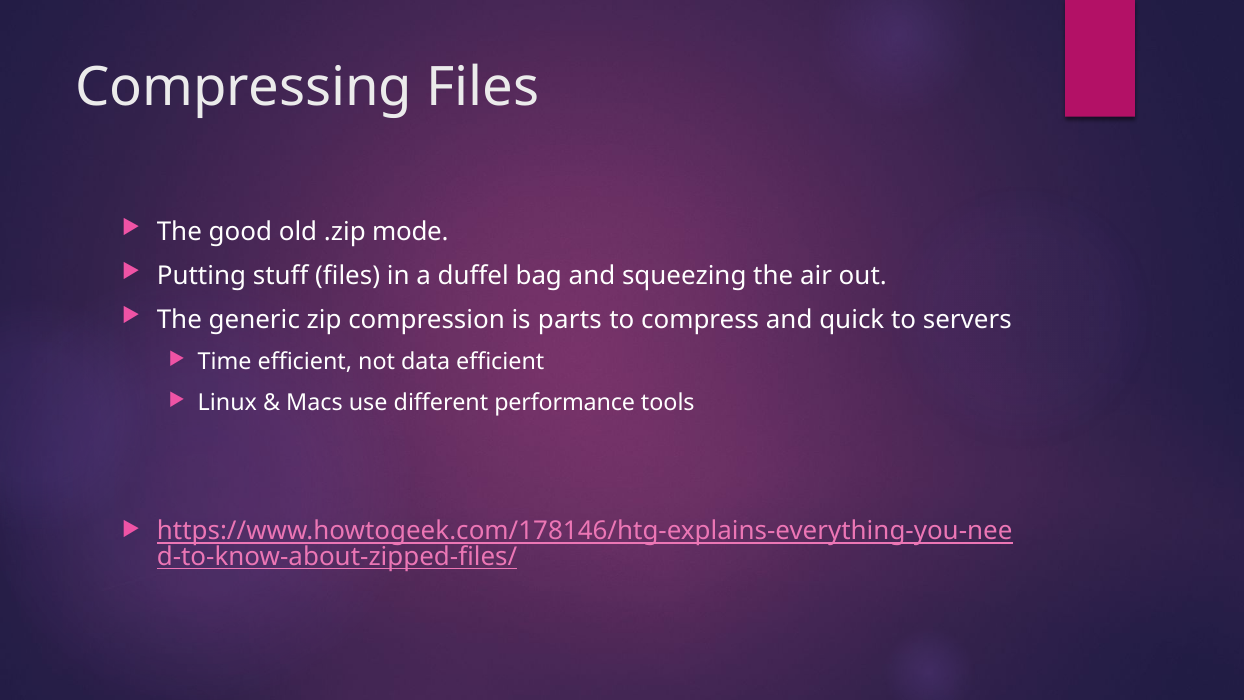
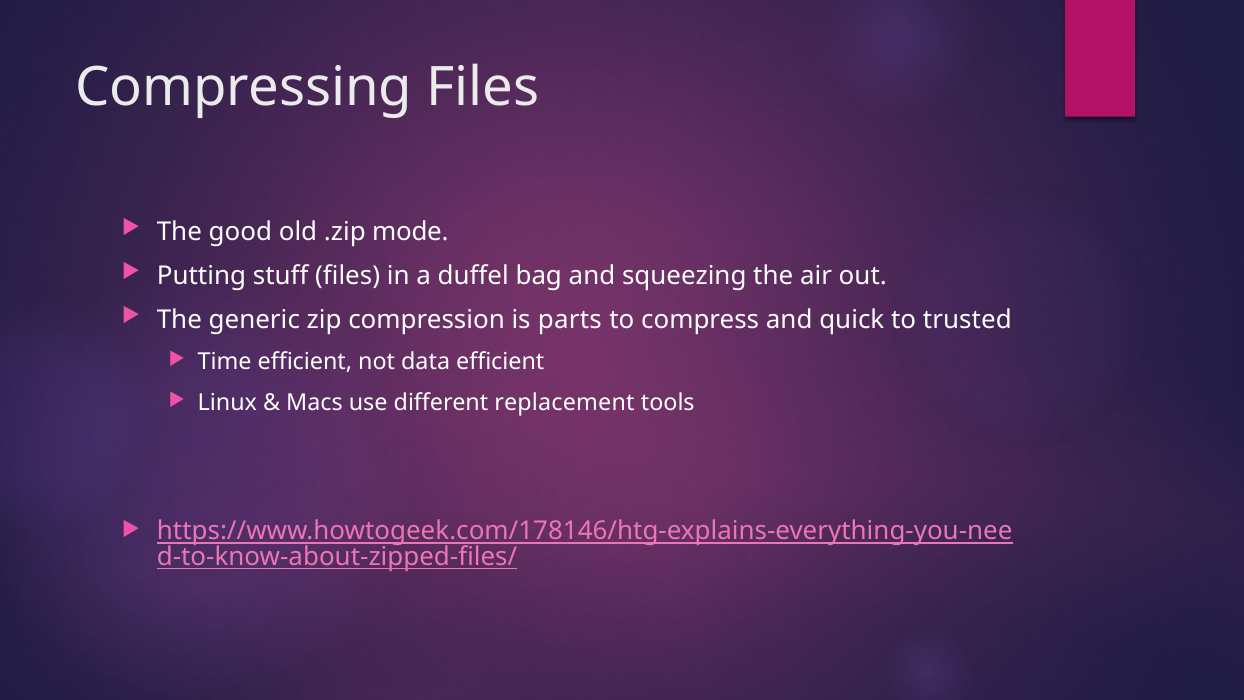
servers: servers -> trusted (967, 320)
performance: performance -> replacement (564, 403)
